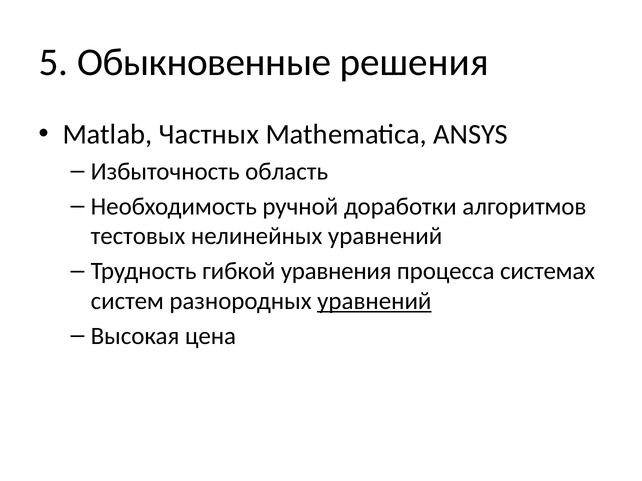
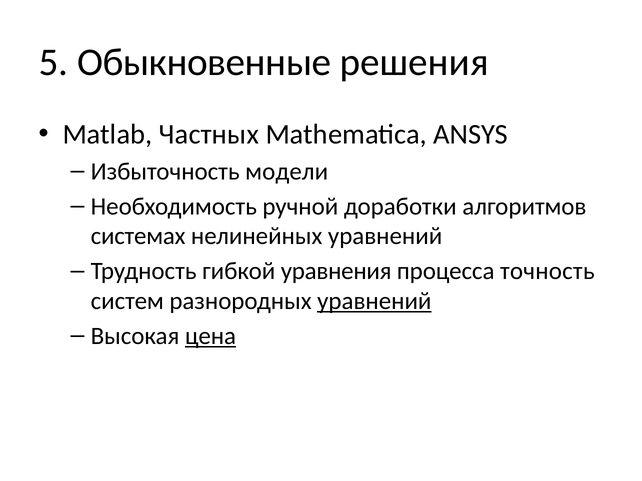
область: область -> модели (287, 172)
тестовых: тестовых -> системах (138, 237)
системах: системах -> точность (547, 271)
цена underline: none -> present (211, 336)
